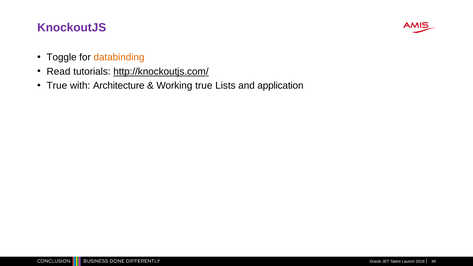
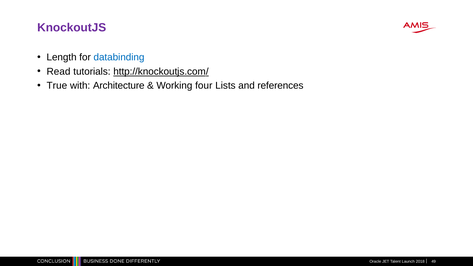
Toggle: Toggle -> Length (62, 57)
databinding colour: orange -> blue (119, 57)
Working true: true -> four (204, 86)
application: application -> references (280, 86)
